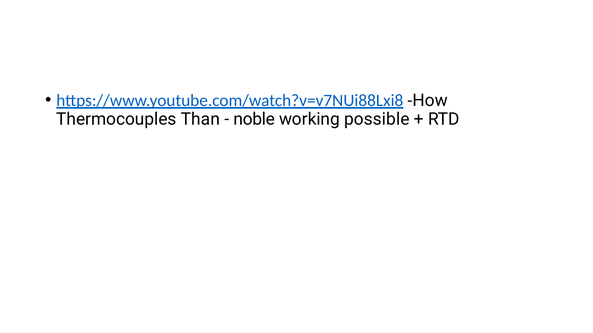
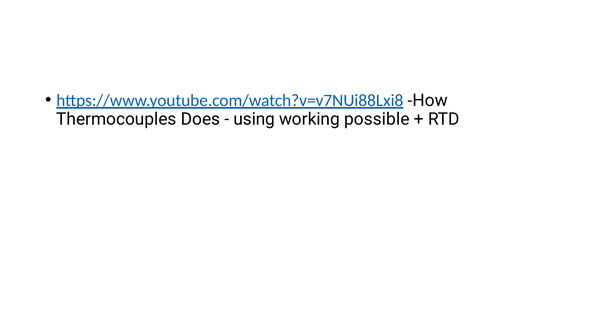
Than: Than -> Does (200, 119)
noble: noble -> using (254, 119)
